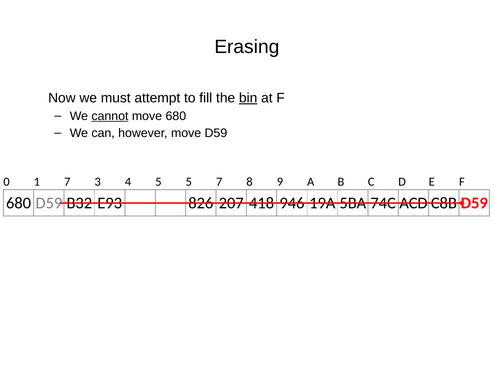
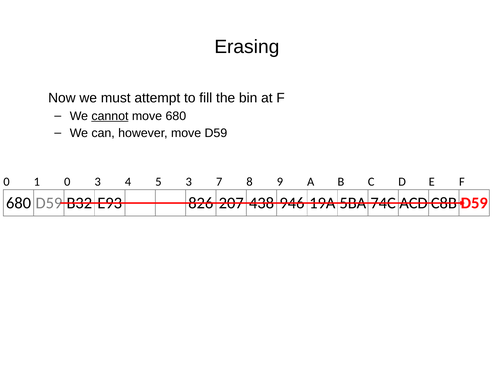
bin underline: present -> none (248, 98)
1 7: 7 -> 0 (67, 182)
5 5: 5 -> 3 (189, 182)
418: 418 -> 438 (262, 203)
